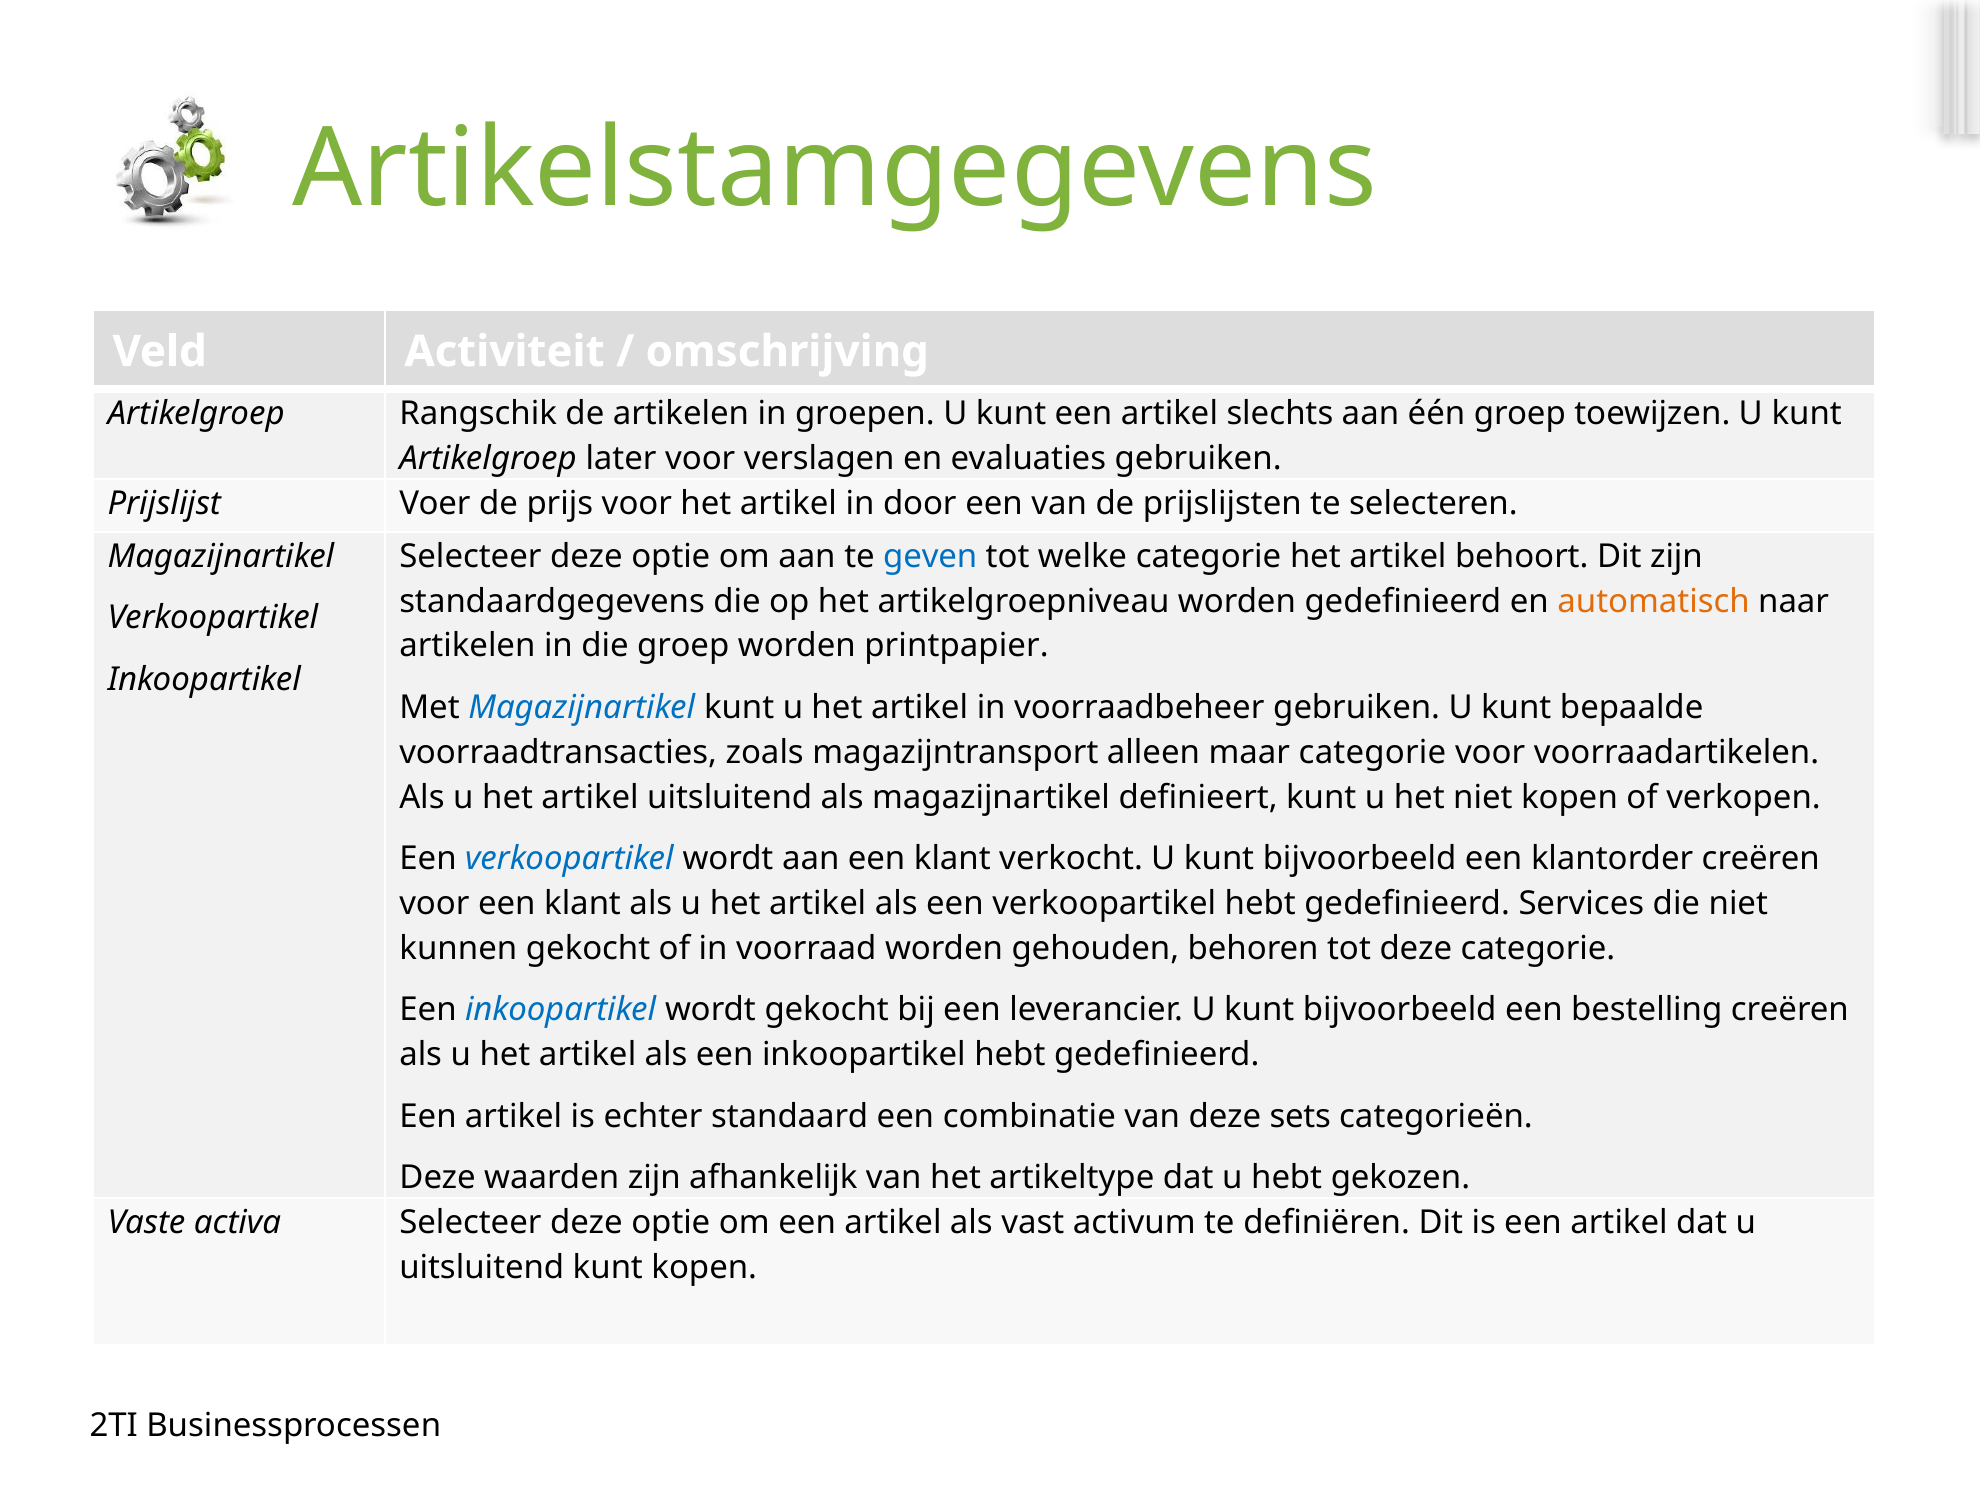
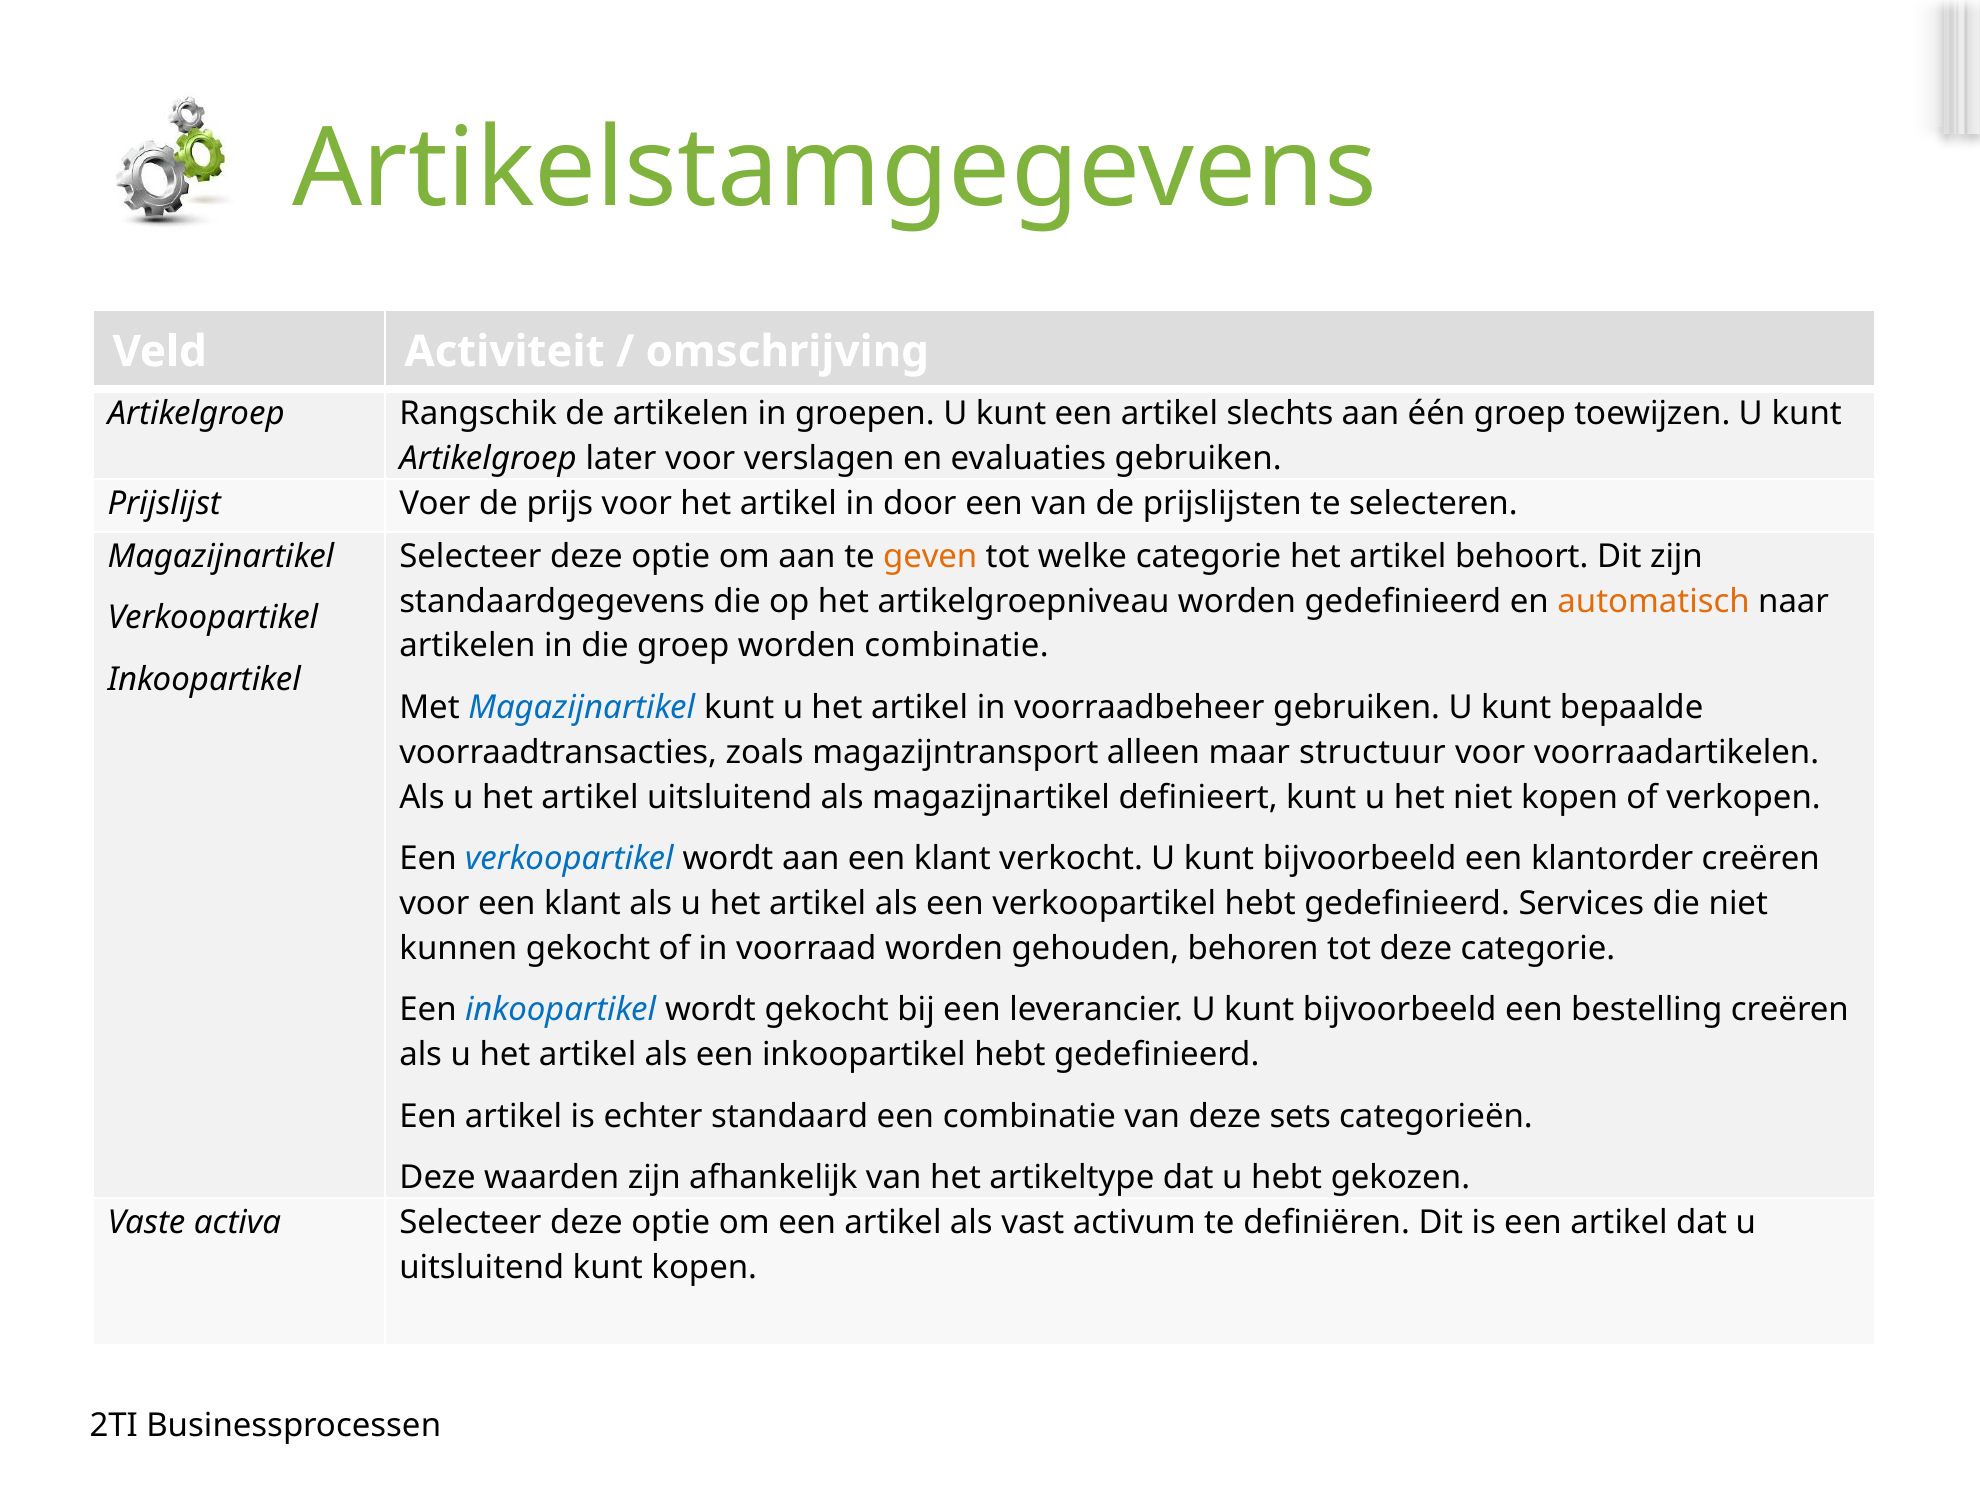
geven colour: blue -> orange (930, 556)
worden printpapier: printpapier -> combinatie (956, 646)
maar categorie: categorie -> structuur (1372, 752)
